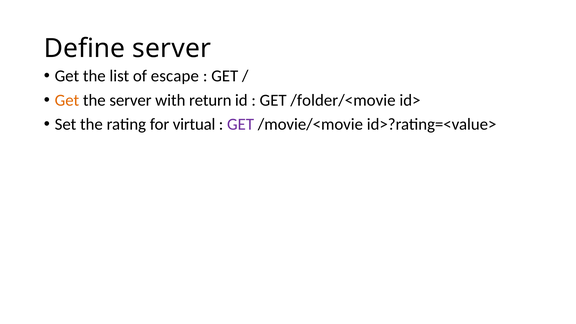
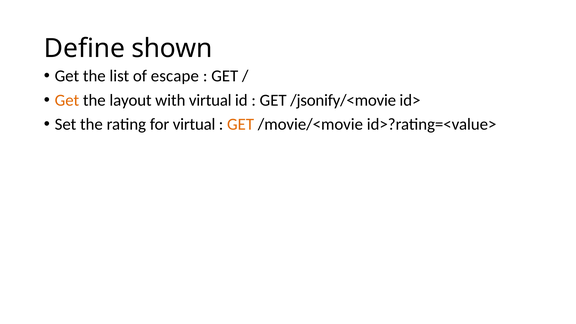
Define server: server -> shown (172, 48)
the server: server -> layout (131, 100)
with return: return -> virtual (210, 100)
/folder/<movie: /folder/<movie -> /jsonify/<movie (343, 100)
GET colour: purple -> orange (241, 124)
